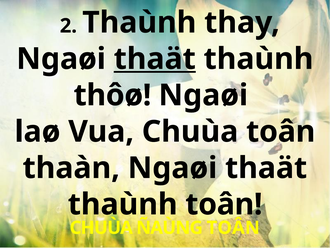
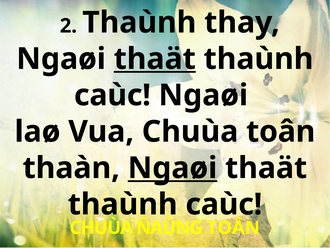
thôø: thôø -> caùc (112, 95)
Ngaøi underline: none -> present (172, 168)
toân: toân -> caùc (224, 204)
